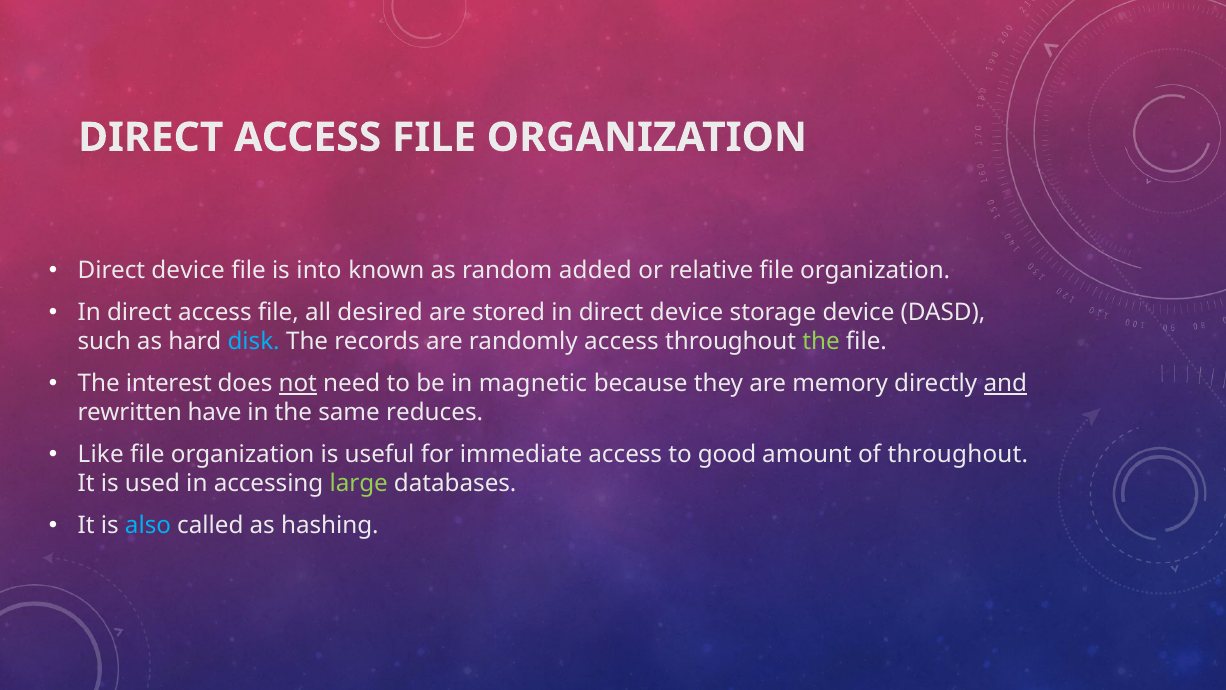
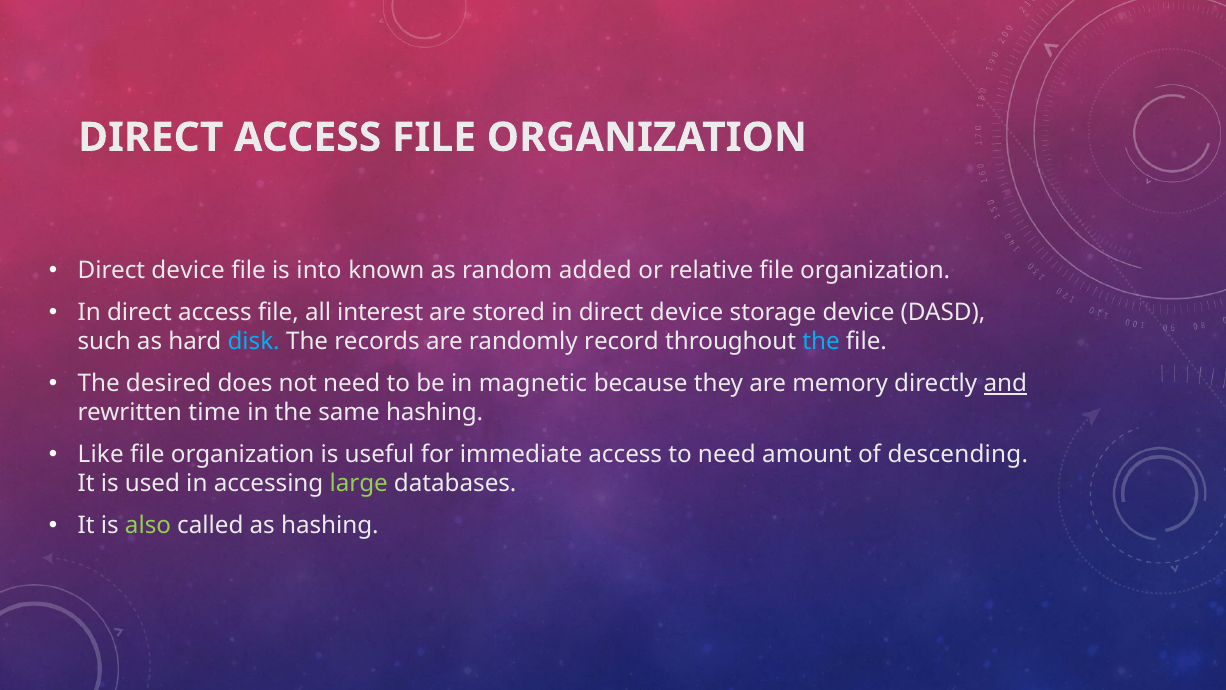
desired: desired -> interest (380, 312)
randomly access: access -> record (621, 341)
the colour: light green -> light blue (821, 341)
interest: interest -> desired (169, 383)
not underline: present -> none (298, 383)
have: have -> time (214, 412)
same reduces: reduces -> hashing (435, 412)
to good: good -> need (727, 454)
of throughout: throughout -> descending (958, 454)
also colour: light blue -> light green (148, 525)
